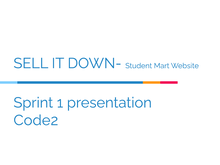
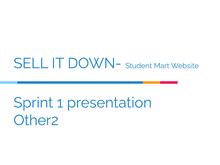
Code2: Code2 -> Other2 (36, 120)
